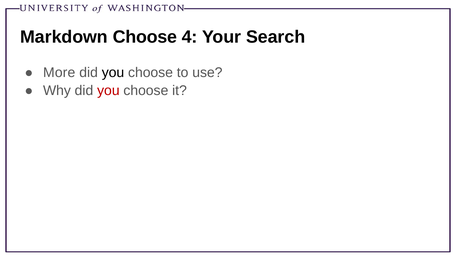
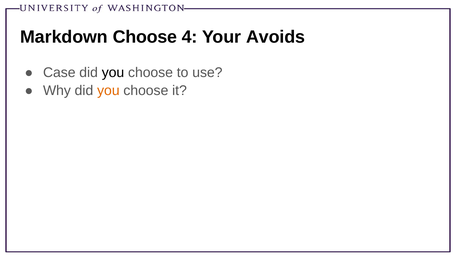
Search: Search -> Avoids (276, 37)
More: More -> Case (59, 73)
you colour: red -> orange (108, 90)
